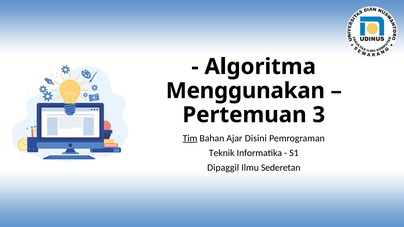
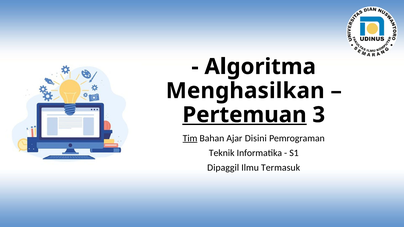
Menggunakan: Menggunakan -> Menghasilkan (245, 91)
Pertemuan underline: none -> present (244, 115)
Sederetan: Sederetan -> Termasuk (281, 168)
